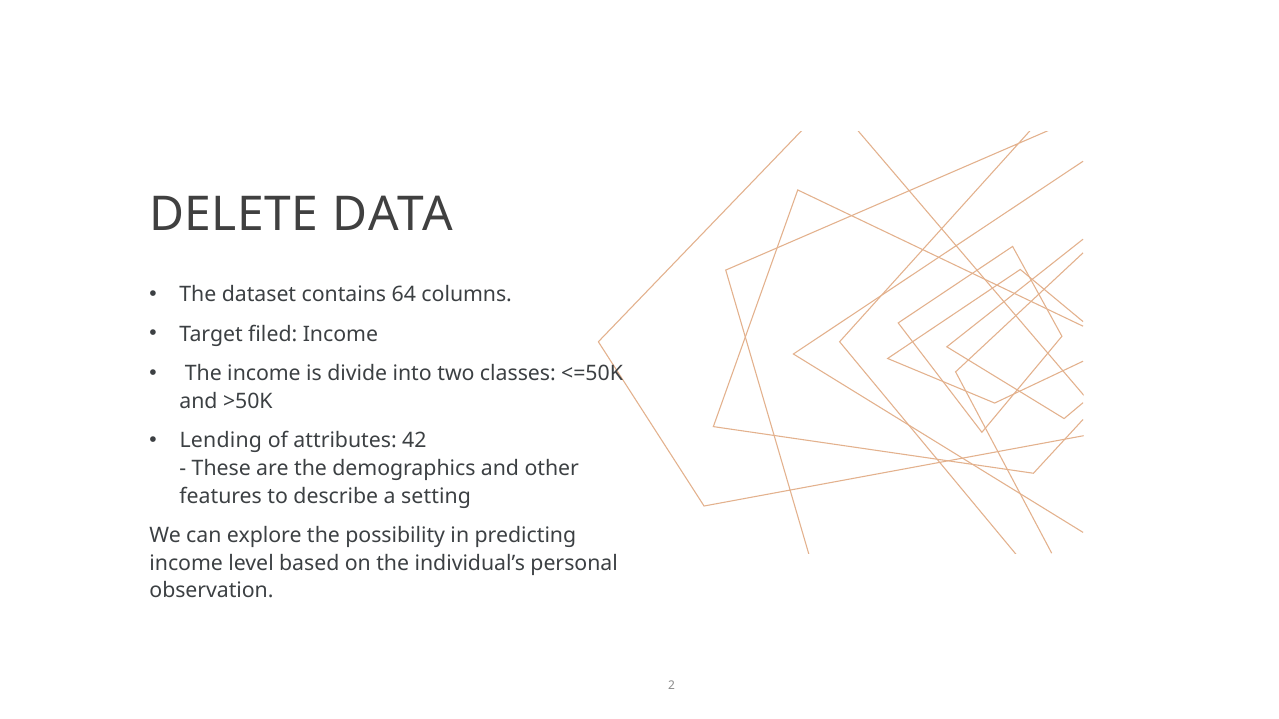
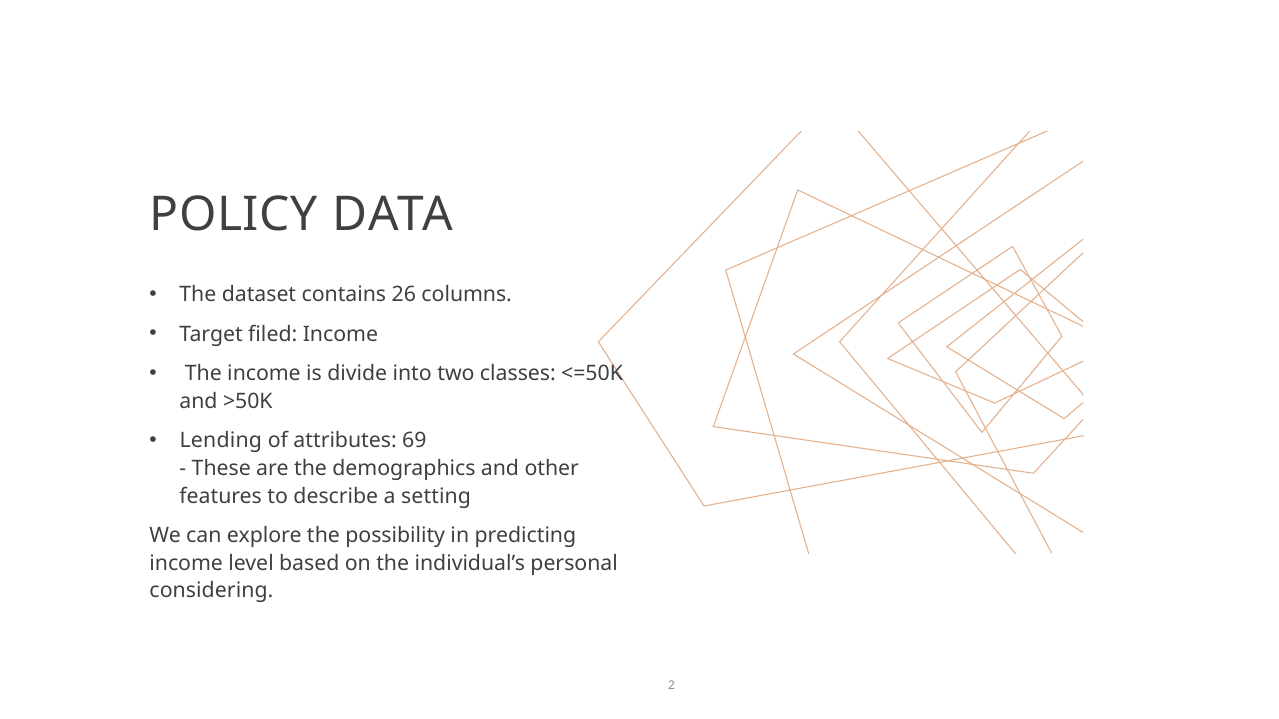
DELETE: DELETE -> POLICY (234, 215)
64: 64 -> 26 (404, 295)
42: 42 -> 69 (414, 441)
observation: observation -> considering (211, 591)
